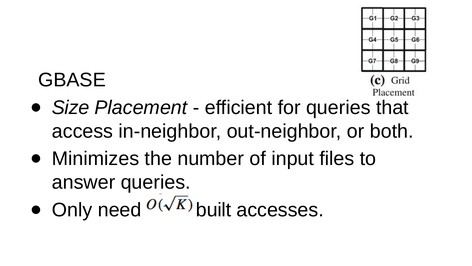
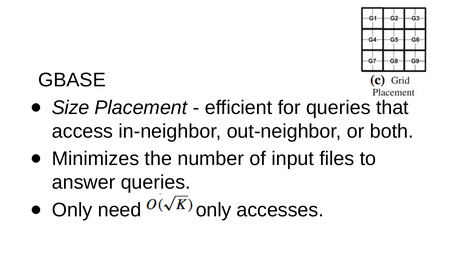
need built: built -> only (214, 210)
